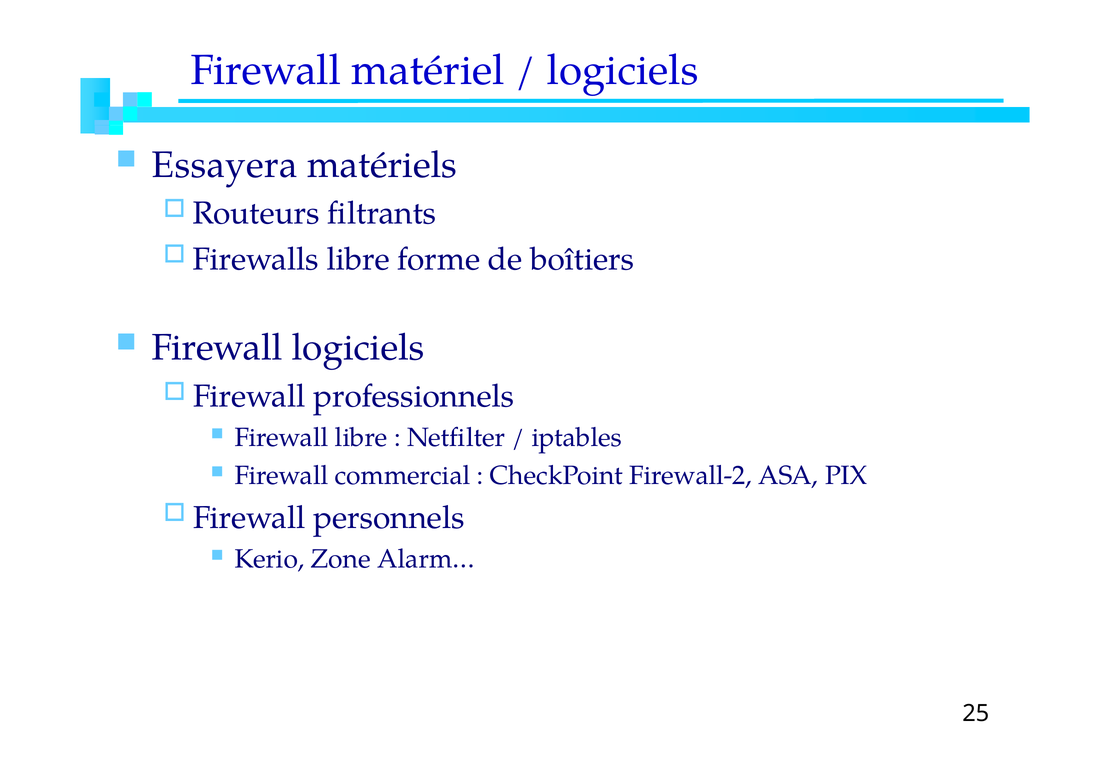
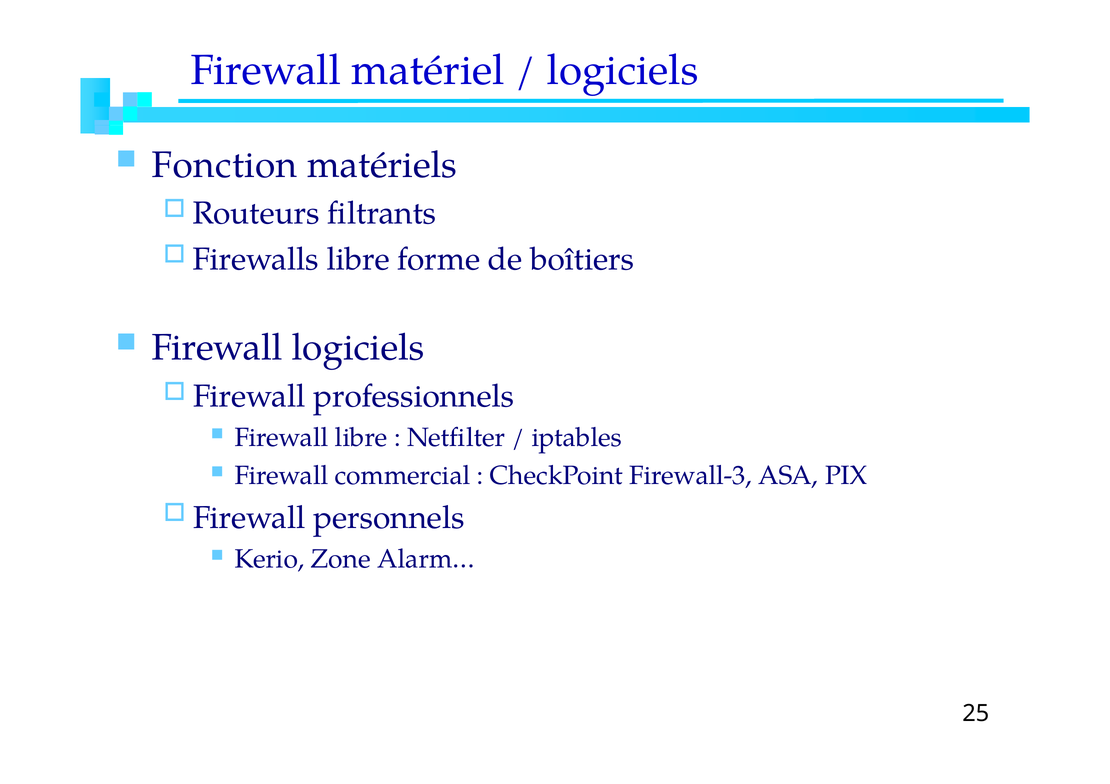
Essayera: Essayera -> Fonction (225, 165)
Firewall-2: Firewall-2 -> Firewall-3 (691, 476)
